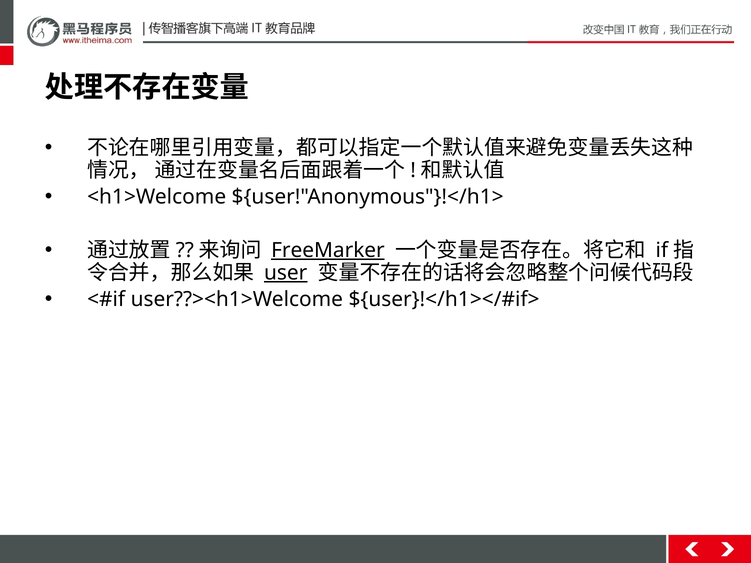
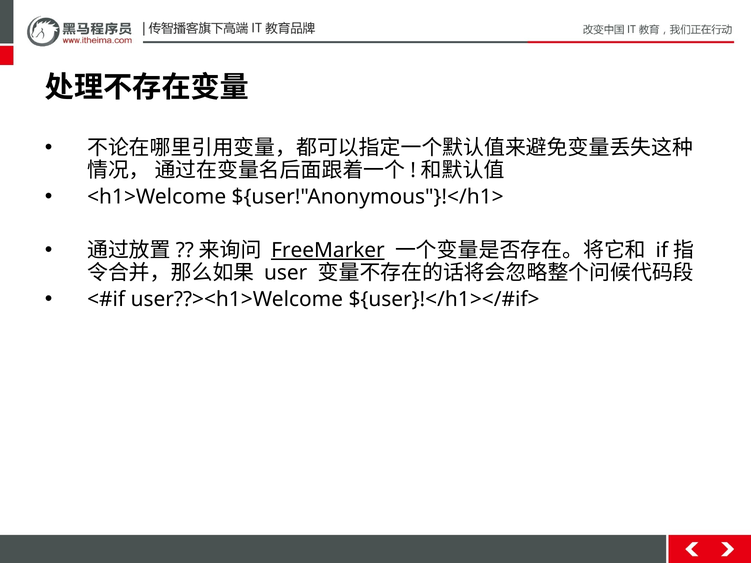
user underline: present -> none (286, 273)
